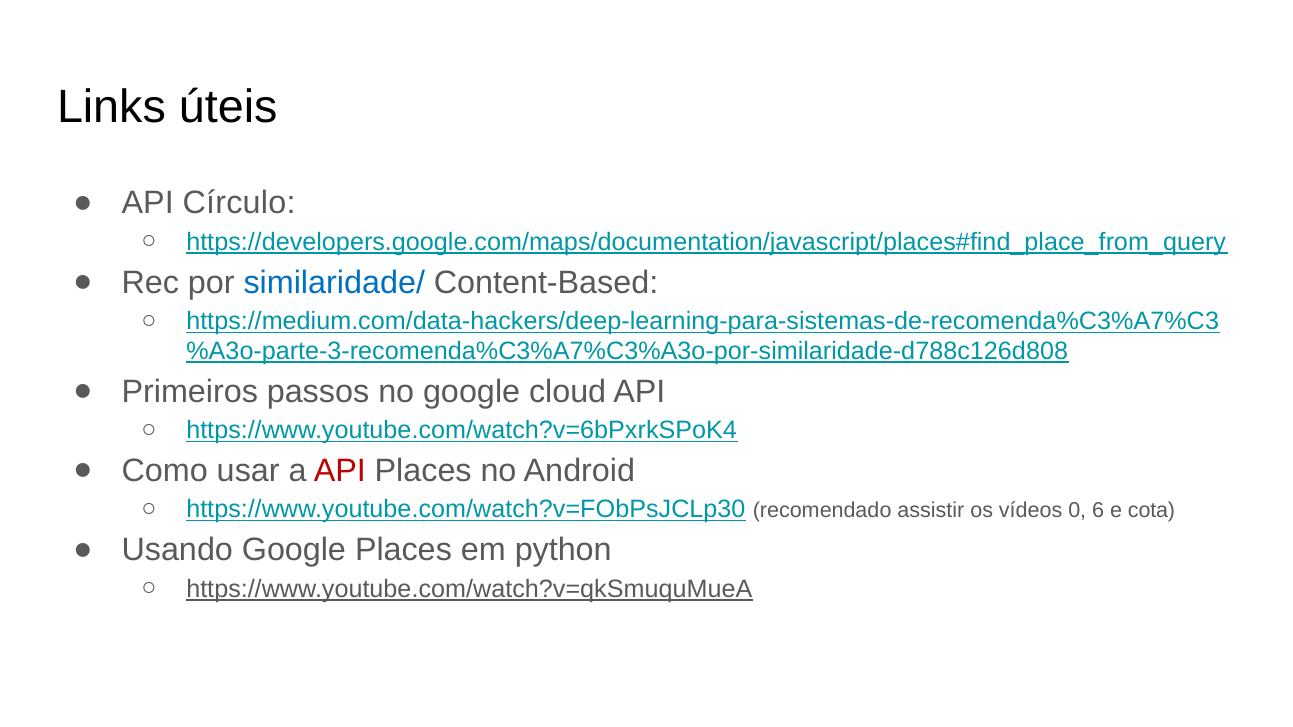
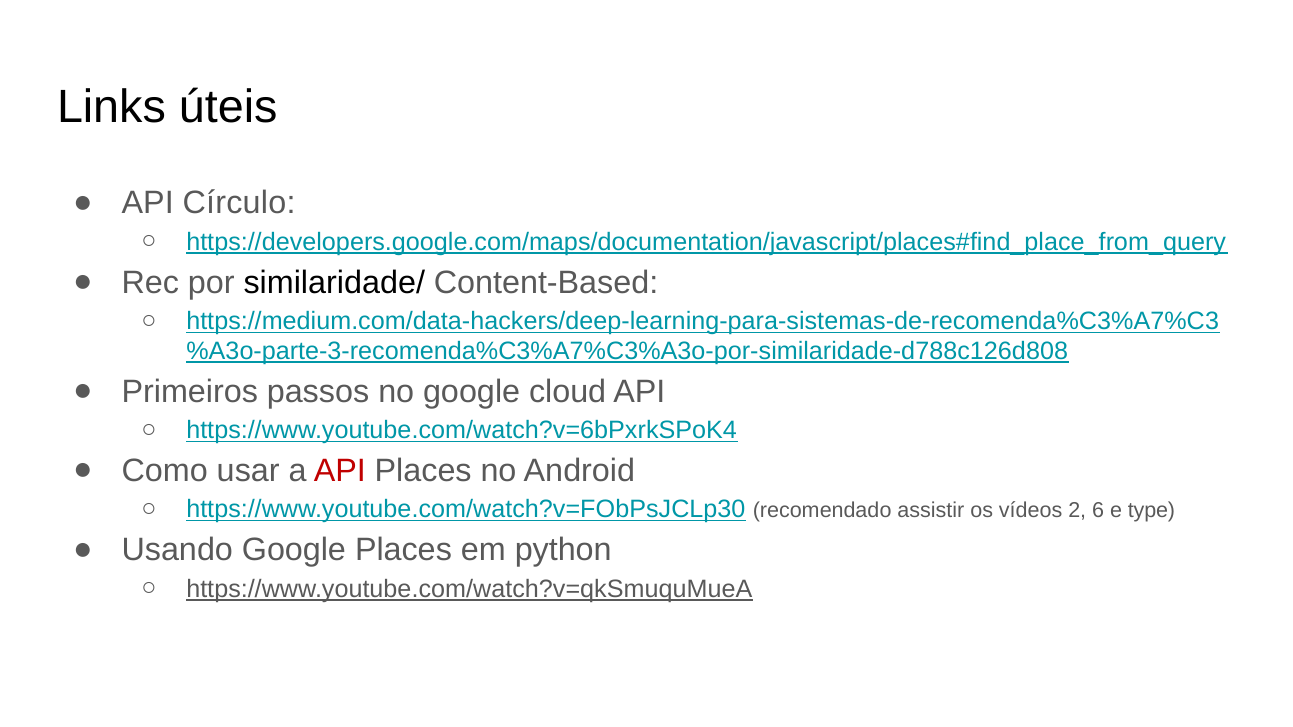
similaridade/ colour: blue -> black (334, 283)
0: 0 -> 2 (1077, 511)
cota: cota -> type (1151, 511)
